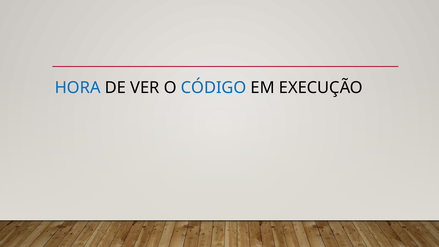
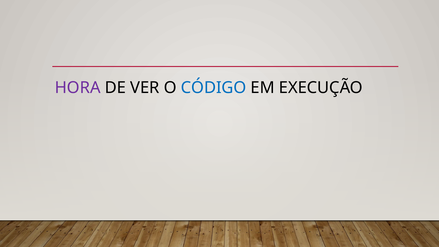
HORA colour: blue -> purple (78, 88)
